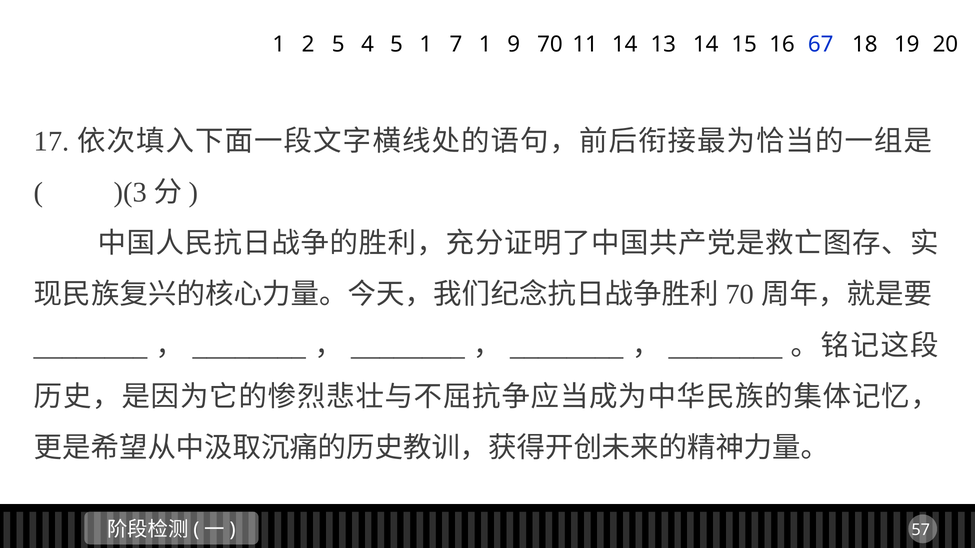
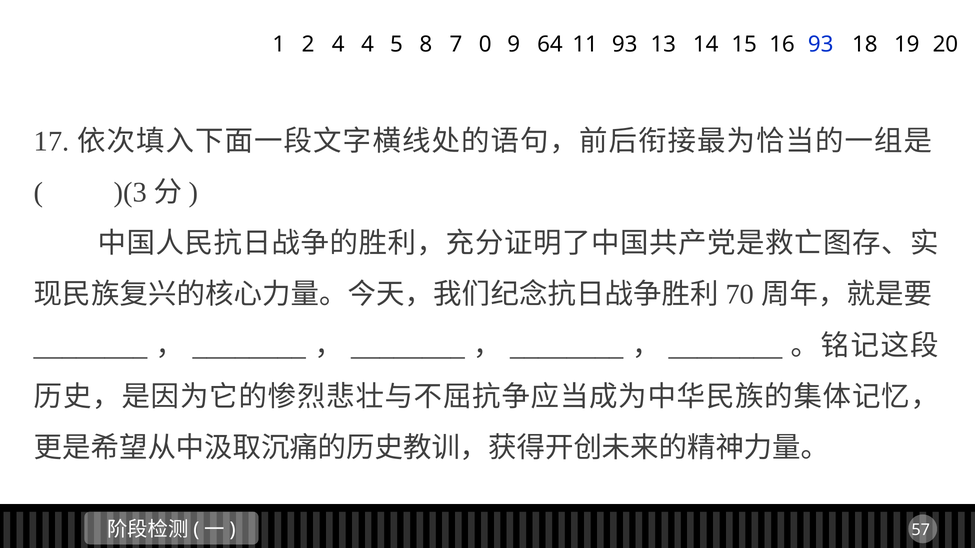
2 5: 5 -> 4 (338, 44)
5 1: 1 -> 8 (426, 44)
7 1: 1 -> 0 (485, 44)
9 70: 70 -> 64 (550, 45)
11 14: 14 -> 93 (625, 44)
16 67: 67 -> 93 (821, 44)
